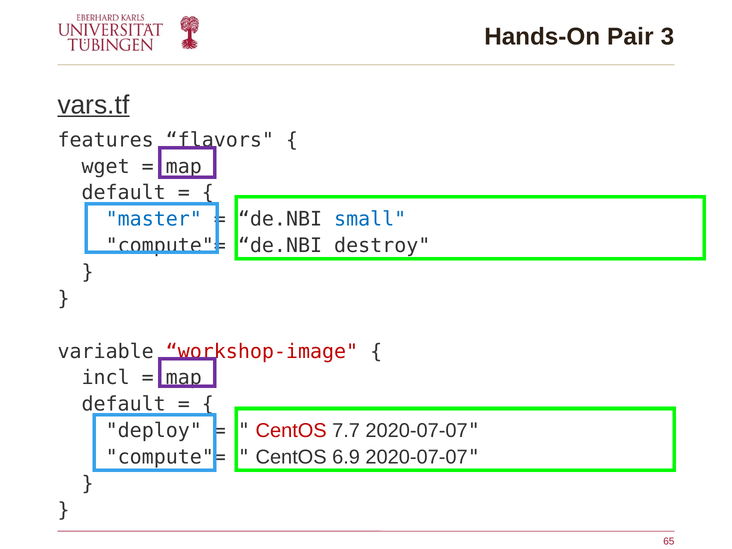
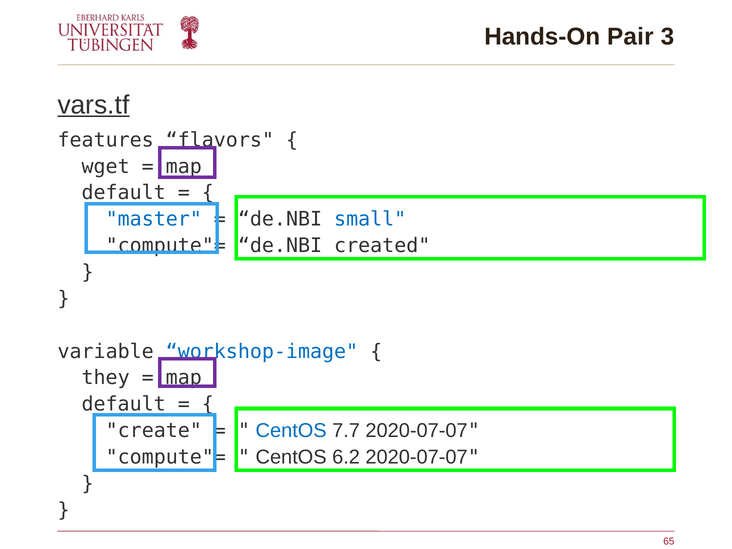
destroy: destroy -> created (382, 246)
workshop-image colour: red -> blue (262, 351)
incl: incl -> they (106, 378)
deploy: deploy -> create (154, 431)
CentOS colour: red -> blue (291, 431)
6.9: 6.9 -> 6.2 (346, 457)
